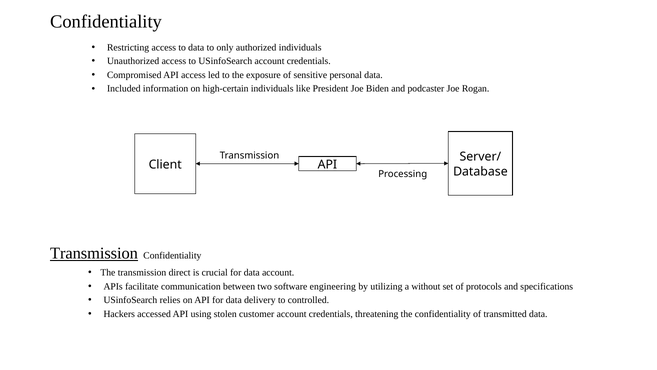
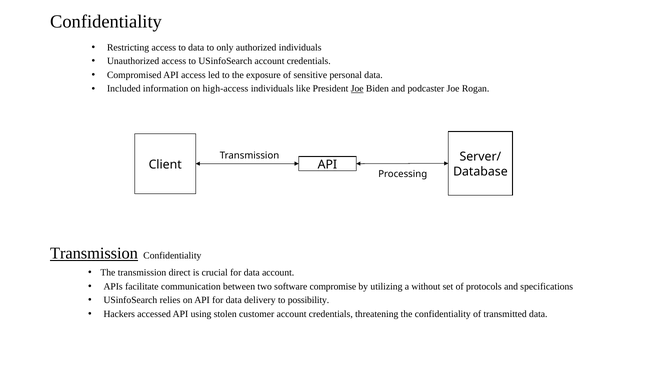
high-certain: high-certain -> high-access (226, 89)
Joe underline: none -> present (357, 89)
engineering: engineering -> compromise (333, 286)
controlled: controlled -> possibility (309, 300)
